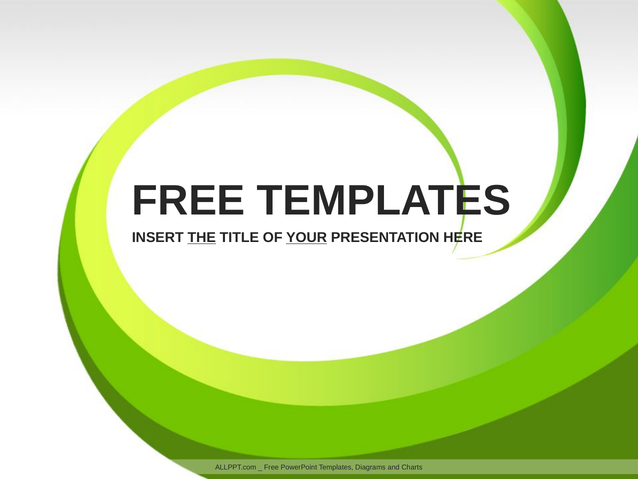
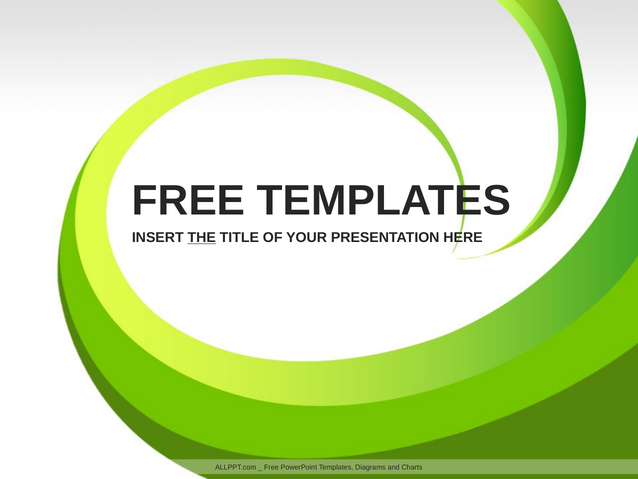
YOUR underline: present -> none (307, 237)
